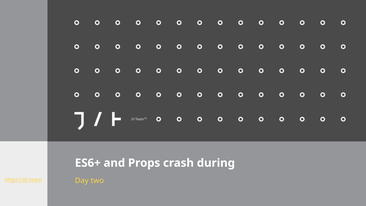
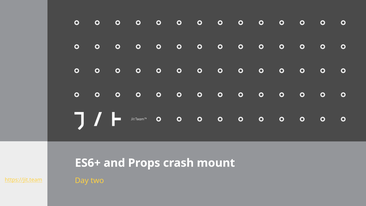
during: during -> mount (216, 163)
